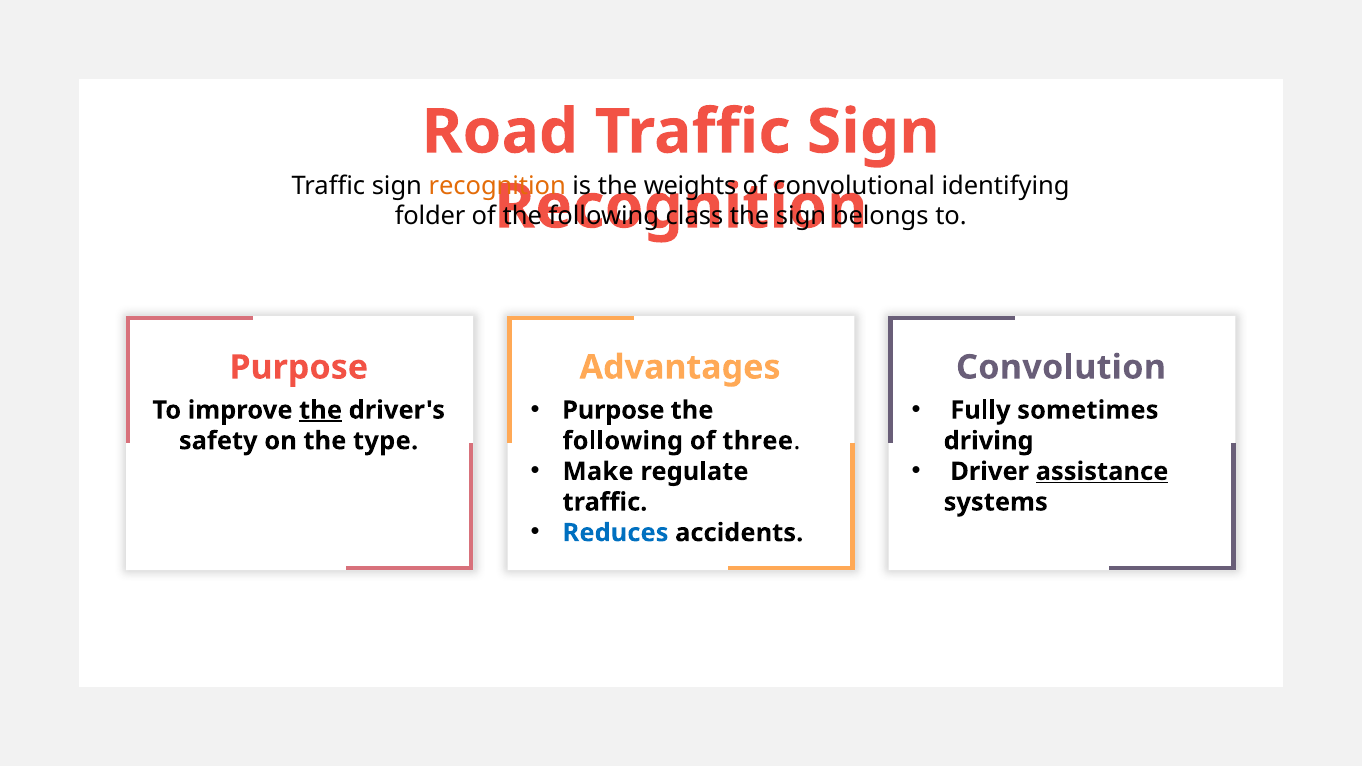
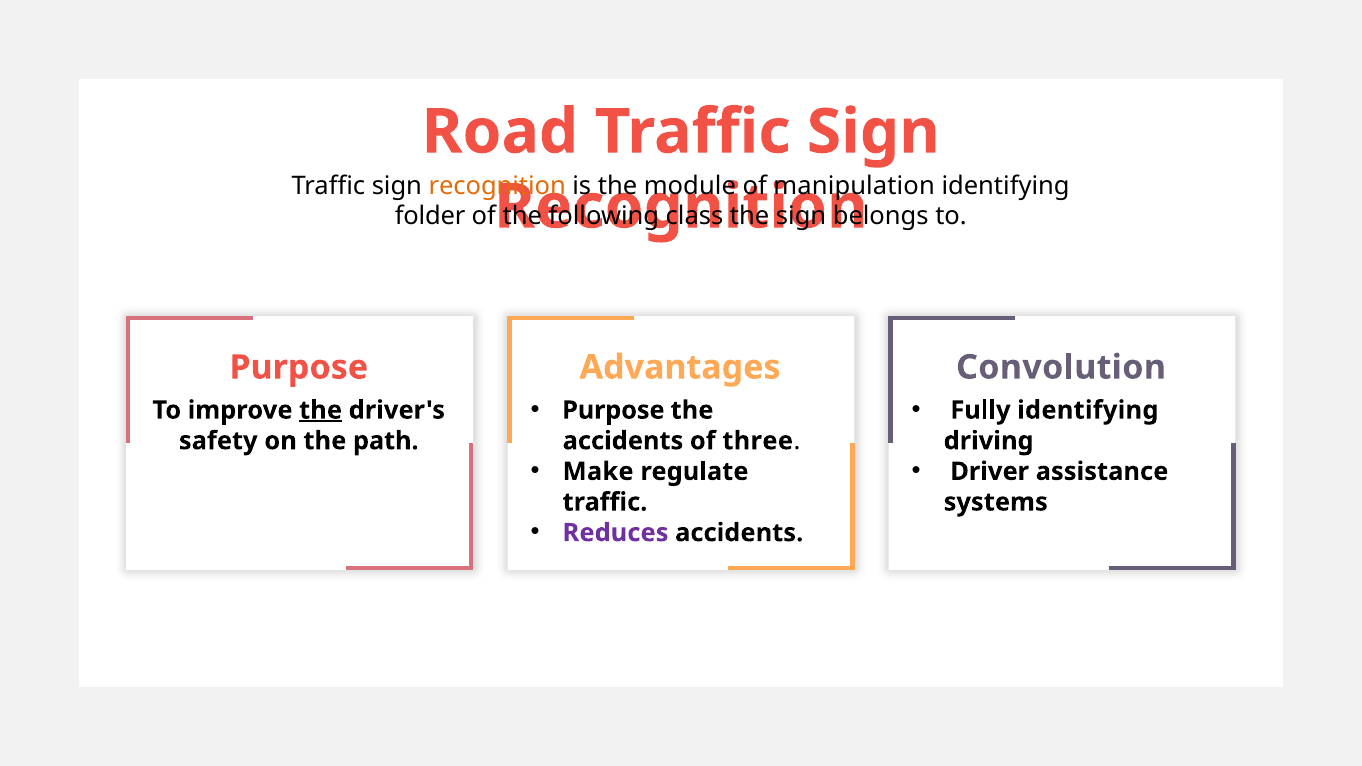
weights: weights -> module (690, 186)
convolutional: convolutional -> manipulation (854, 186)
Fully sometimes: sometimes -> identifying (1088, 410)
type: type -> path (386, 441)
following: following -> accidents (623, 441)
assistance underline: present -> none (1102, 472)
Reduces colour: blue -> purple (616, 533)
